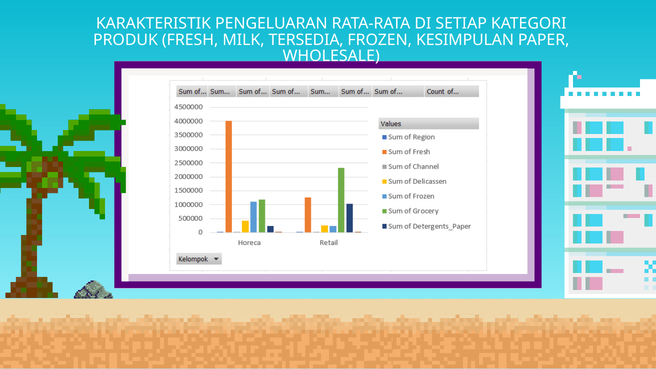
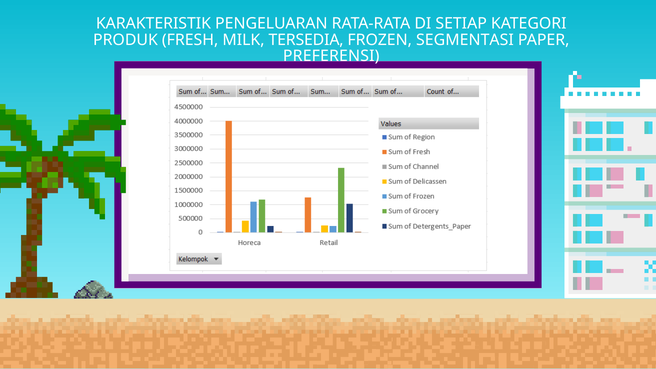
KESIMPULAN: KESIMPULAN -> SEGMENTASI (465, 40)
WHOLESALE: WHOLESALE -> PREFERENSI (331, 56)
